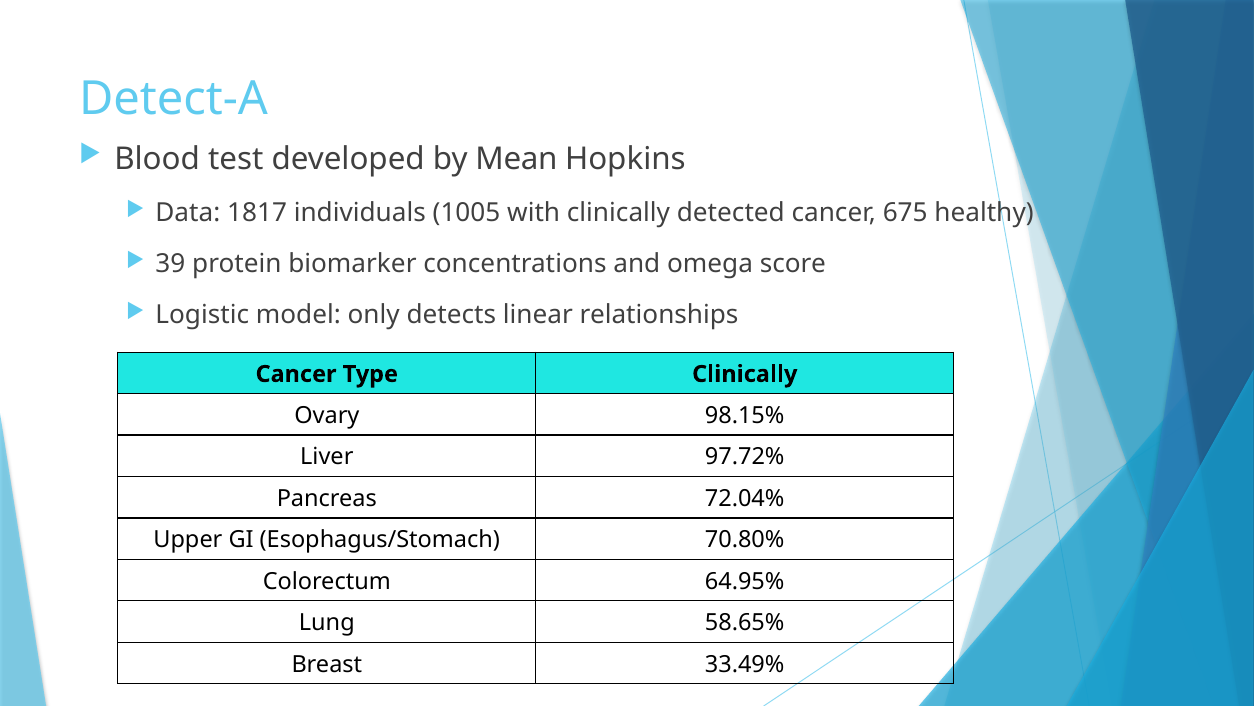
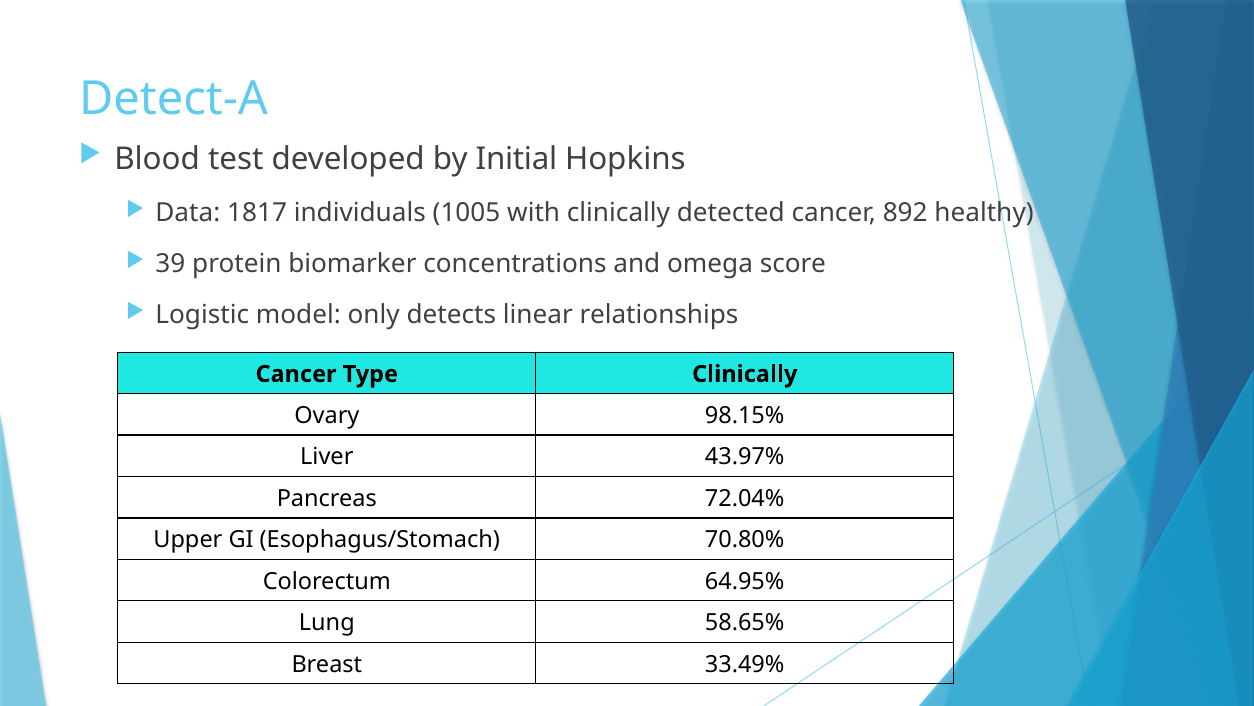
Mean: Mean -> Initial (516, 159)
675: 675 -> 892 (905, 213)
97.72%: 97.72% -> 43.97% (745, 457)
